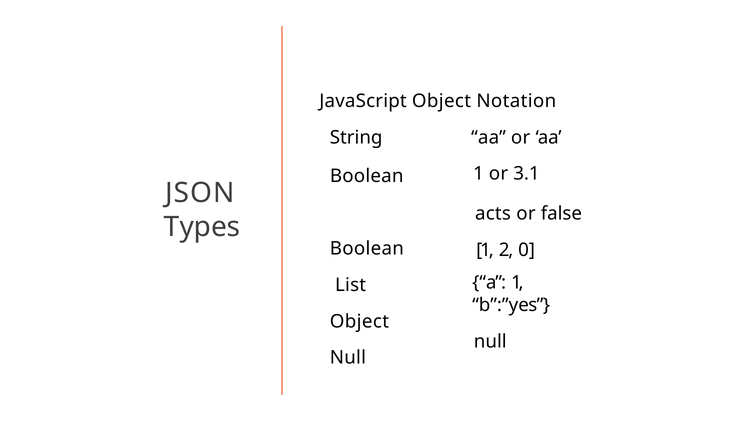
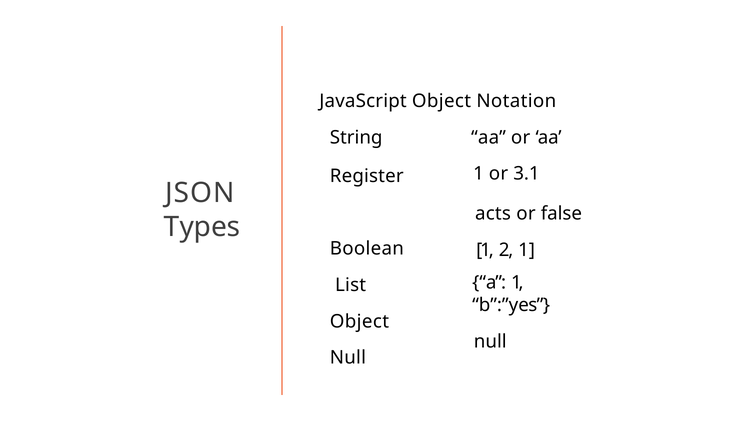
Boolean: Boolean -> Register (367, 176)
2 0: 0 -> 1 (527, 250)
